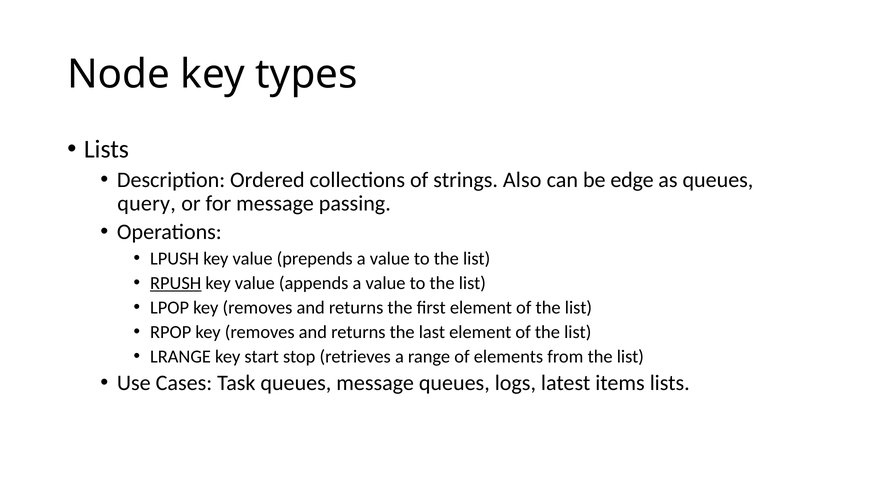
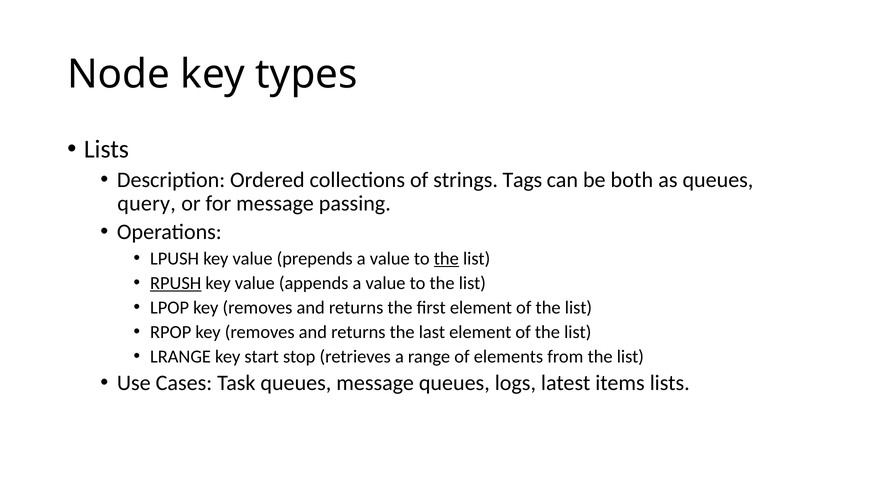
Also: Also -> Tags (522, 180)
edge: edge -> both (632, 180)
the underline: none -> present (446, 258)
